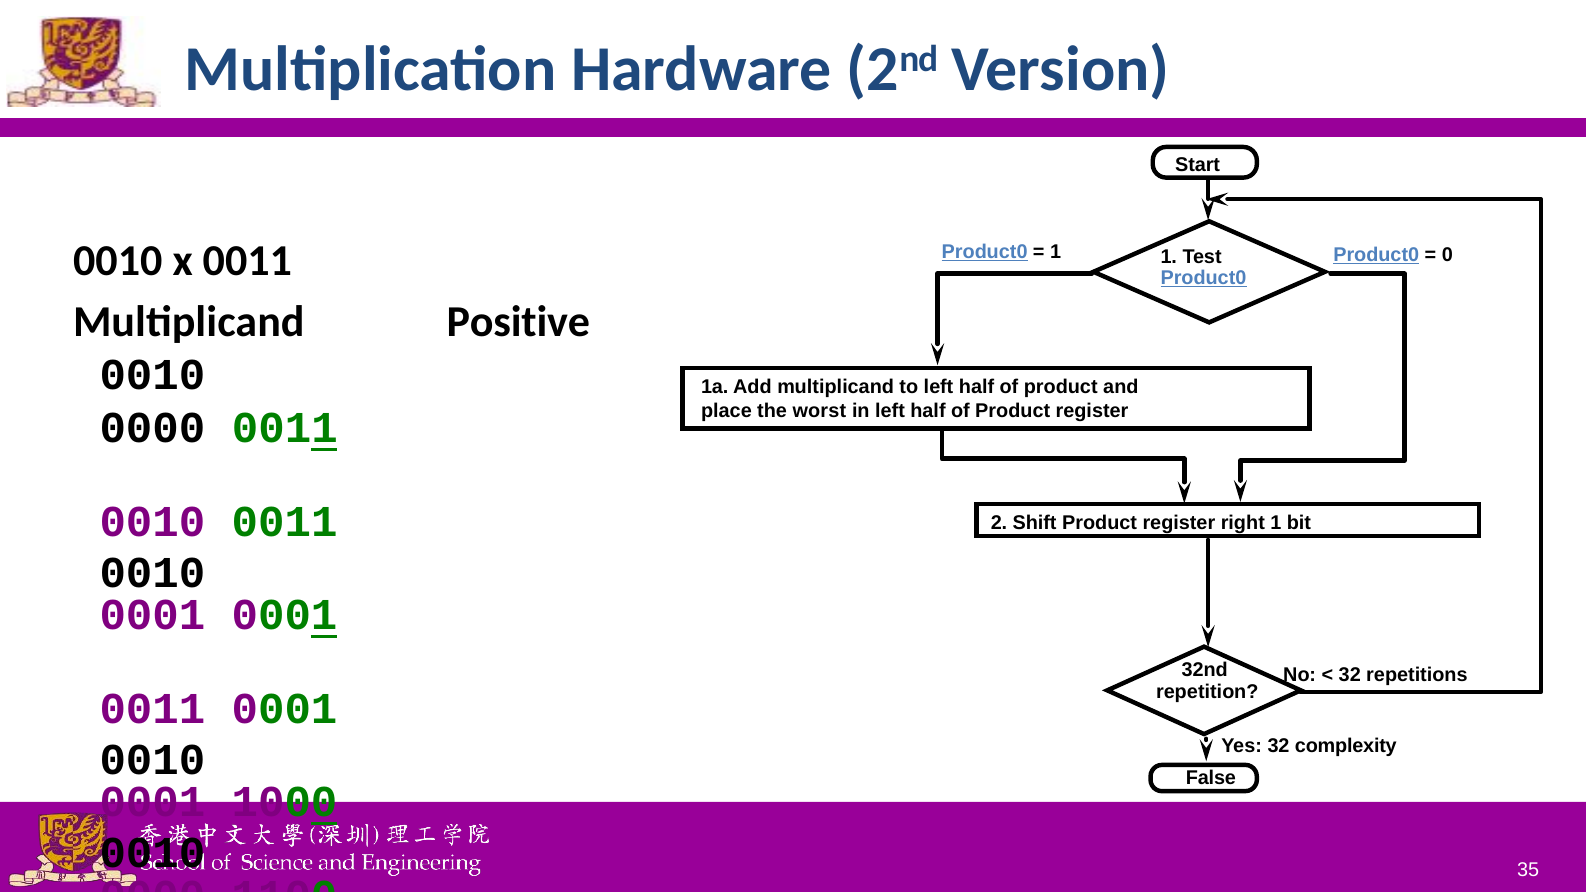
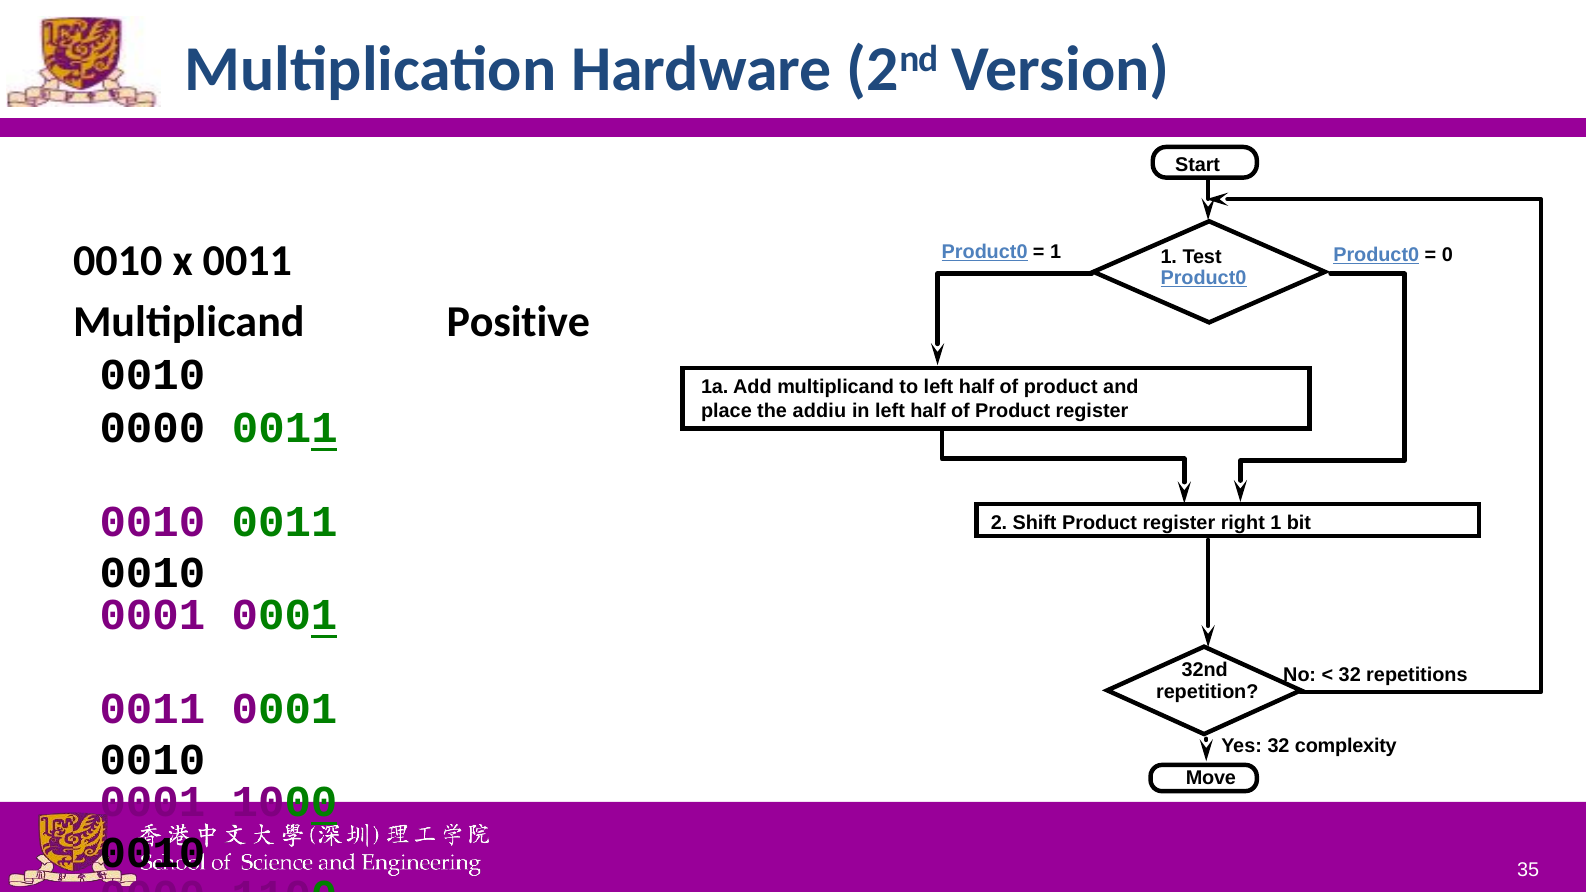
worst: worst -> addiu (819, 411)
False: False -> Move (1211, 778)
